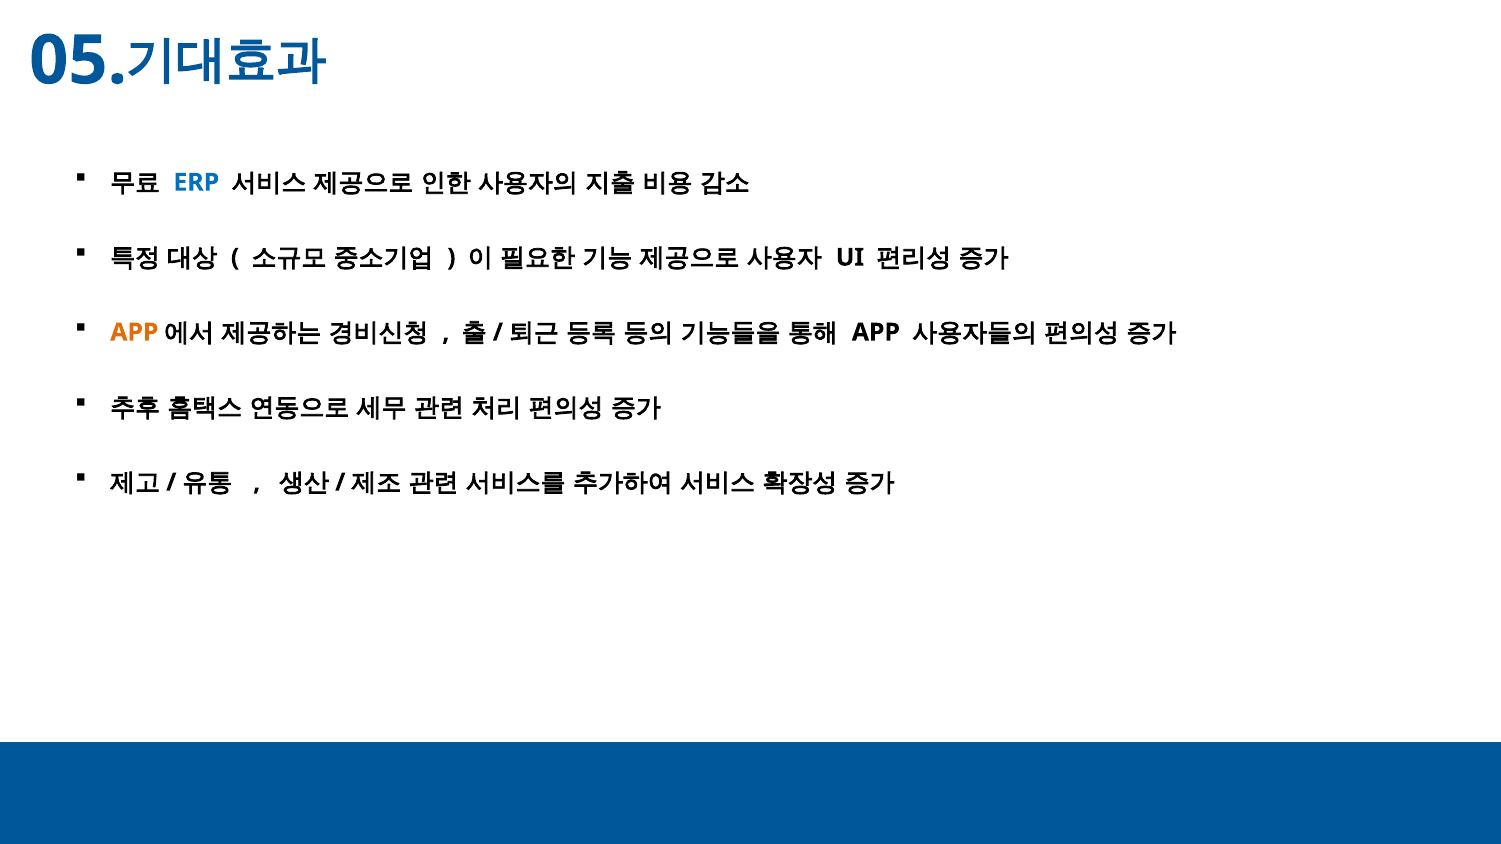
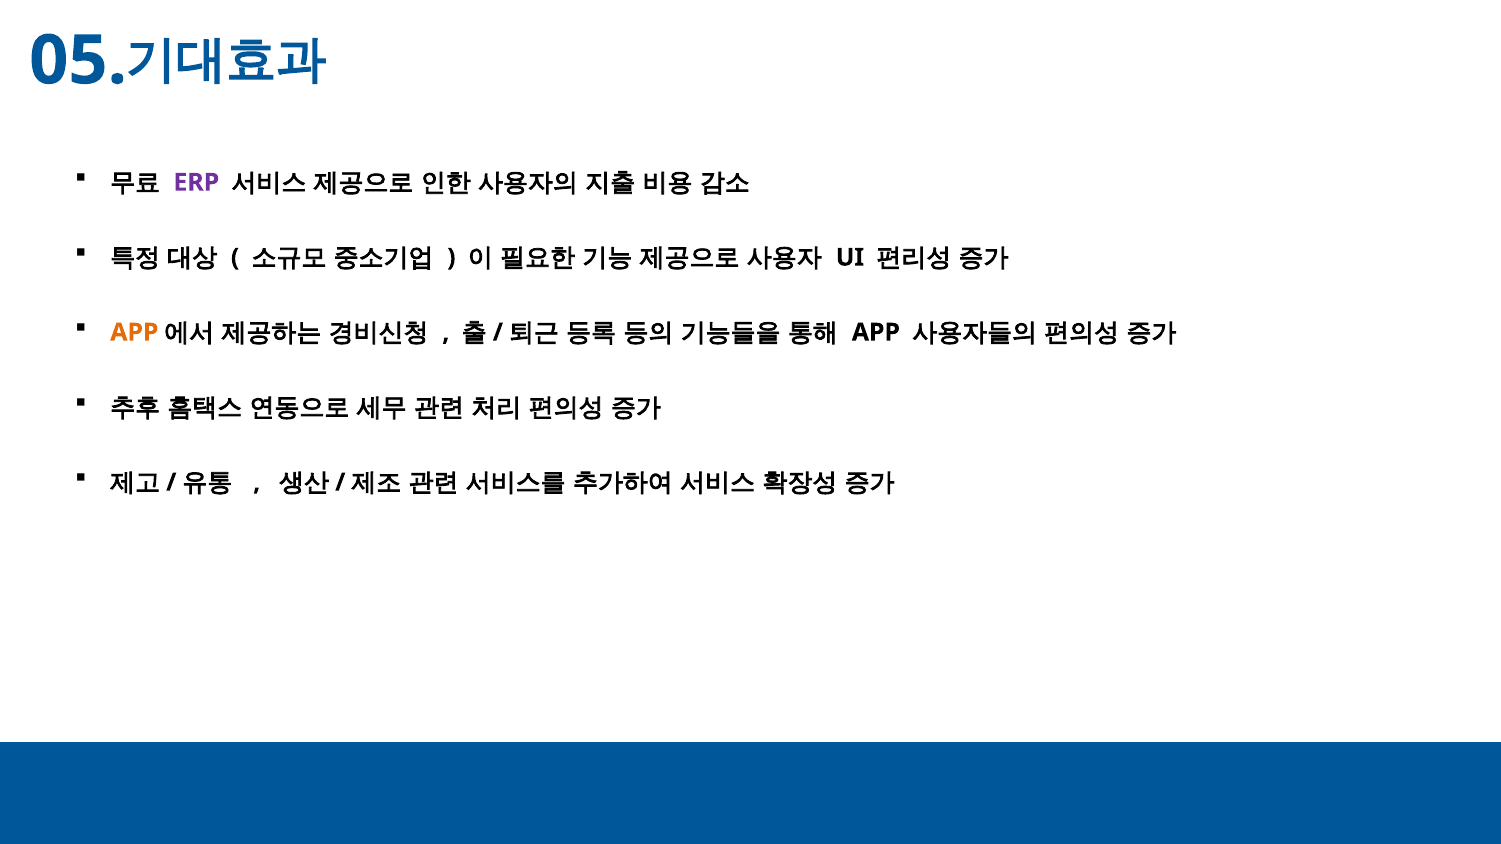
ERP colour: blue -> purple (196, 182)
